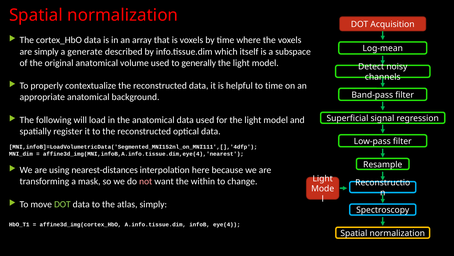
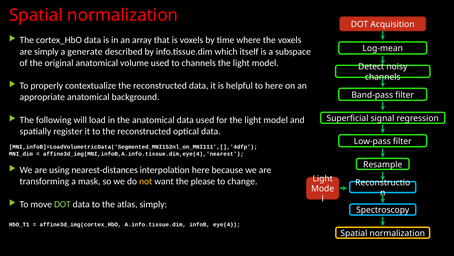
to generally: generally -> channels (199, 63)
to time: time -> here (274, 86)
not colour: pink -> yellow (146, 181)
within: within -> please (203, 181)
